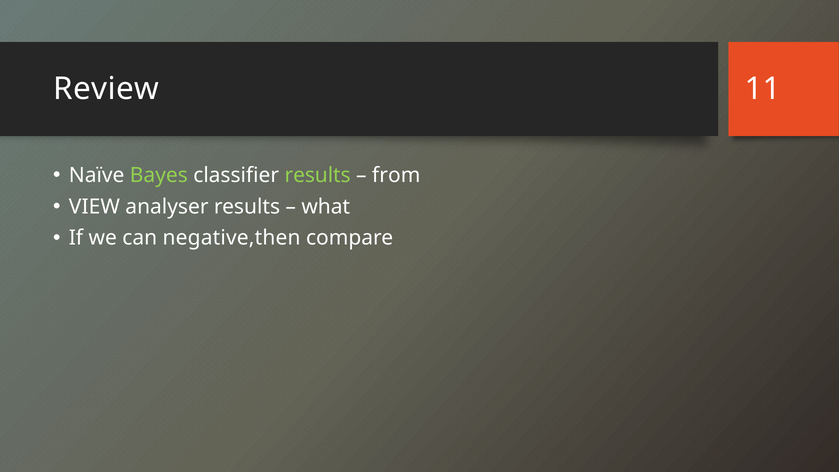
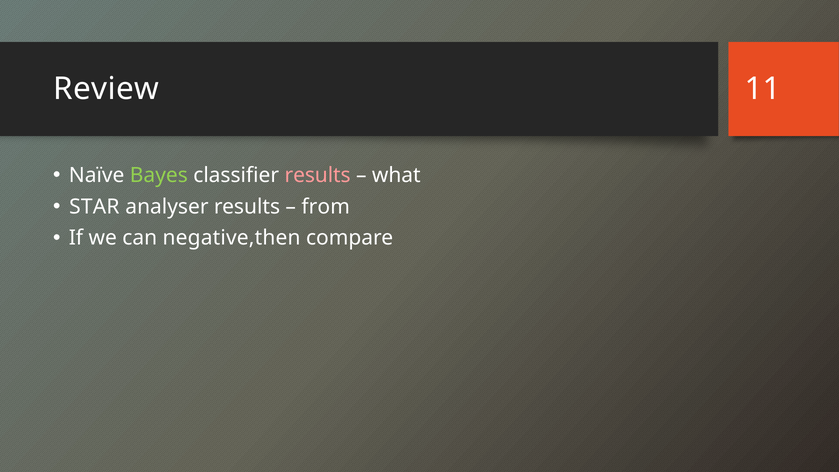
results colour: light green -> pink (318, 175)
from: from -> what (396, 175)
VIEW: VIEW -> STAR (94, 207)
what: what -> from (326, 207)
